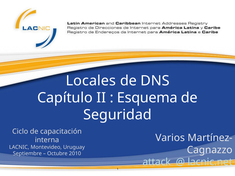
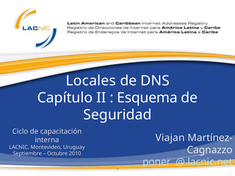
Varios: Varios -> Viajan (170, 138)
attack: attack -> poner (157, 162)
